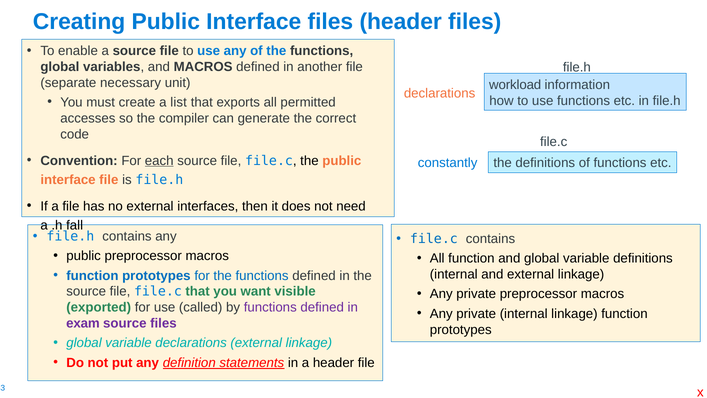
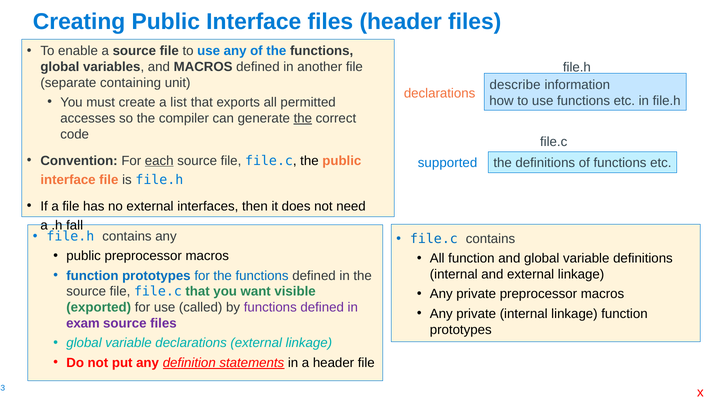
necessary: necessary -> containing (131, 83)
workload: workload -> describe (515, 85)
the underline: none -> present (303, 118)
constantly: constantly -> supported (448, 163)
